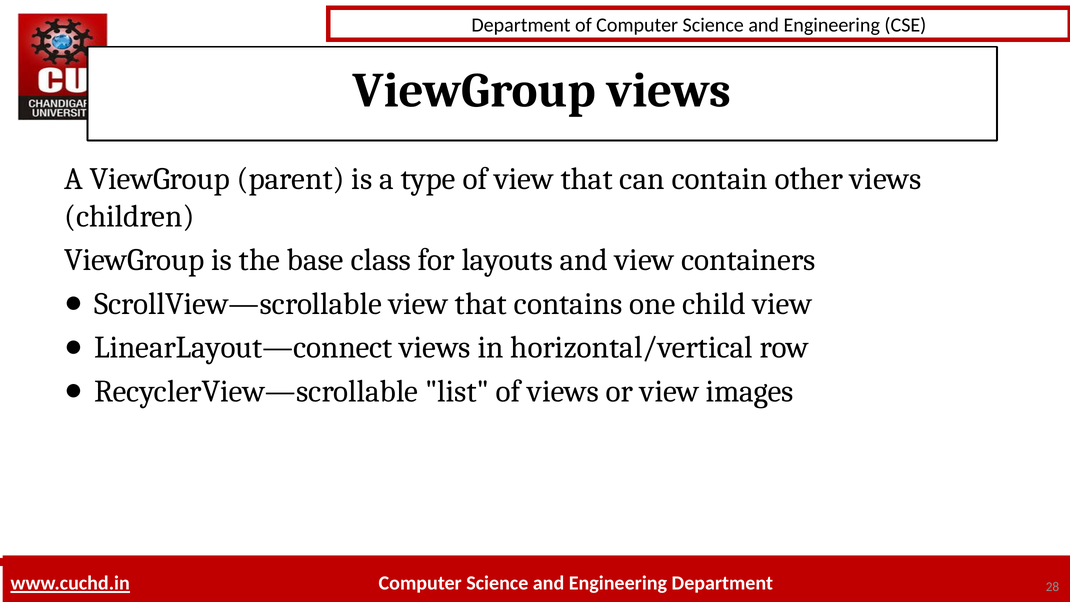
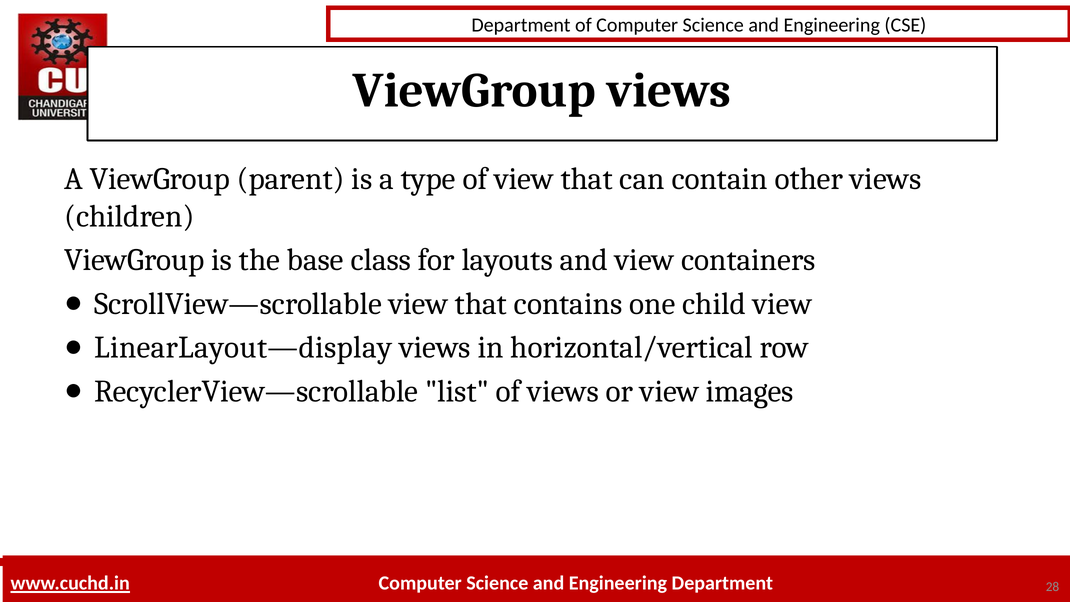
LinearLayout—connect: LinearLayout—connect -> LinearLayout—display (243, 348)
